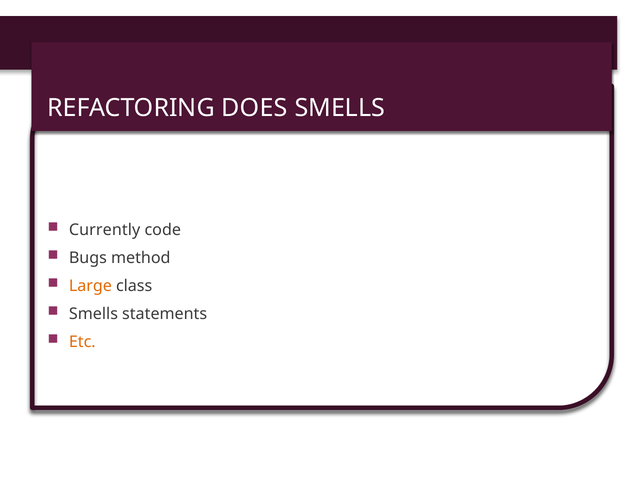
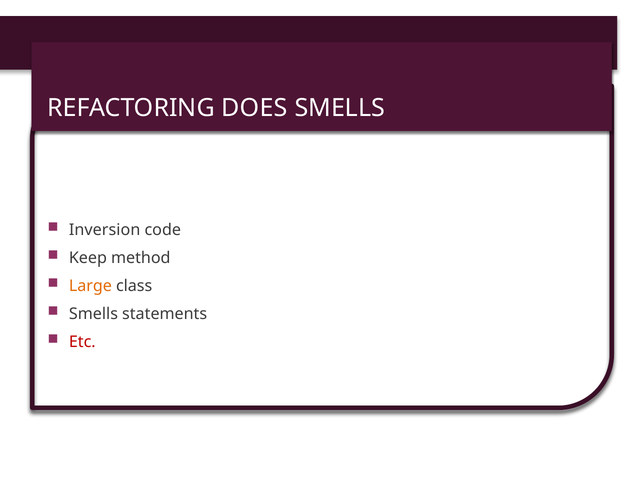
Currently: Currently -> Inversion (105, 230)
Bugs: Bugs -> Keep (88, 258)
Etc colour: orange -> red (82, 342)
